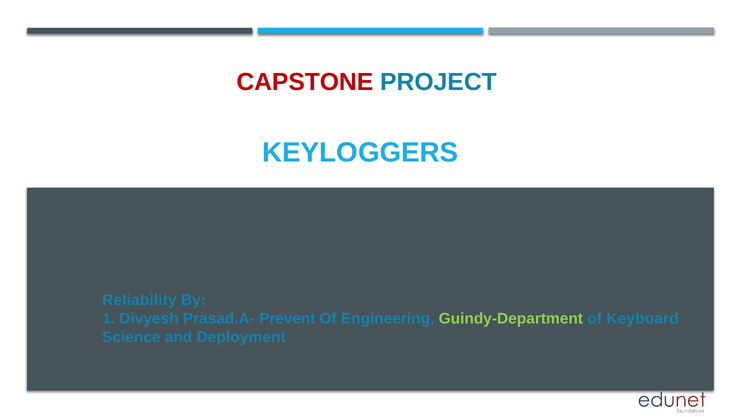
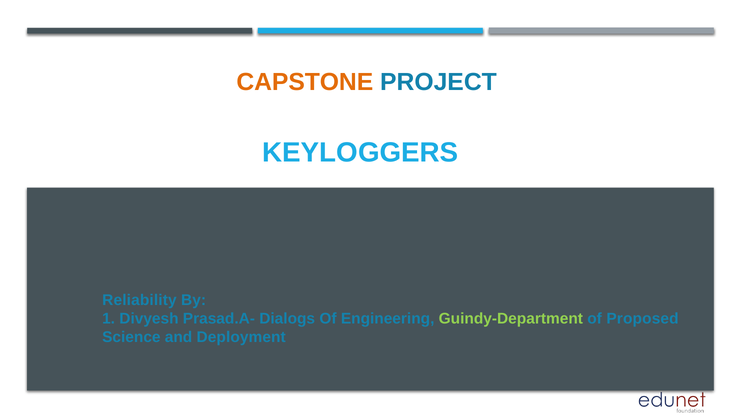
CAPSTONE colour: red -> orange (305, 82)
Prevent: Prevent -> Dialogs (287, 318)
Keyboard: Keyboard -> Proposed (643, 318)
